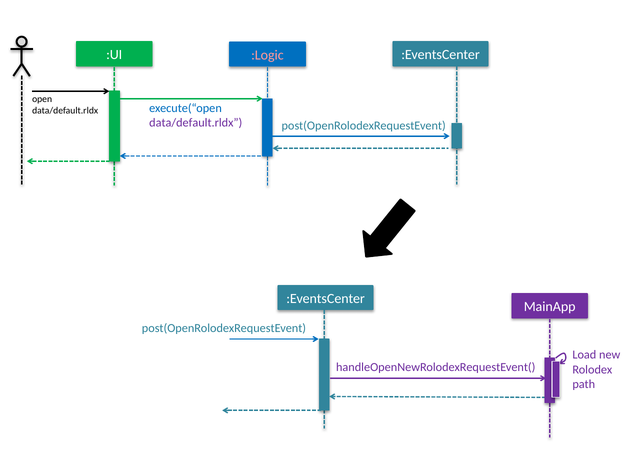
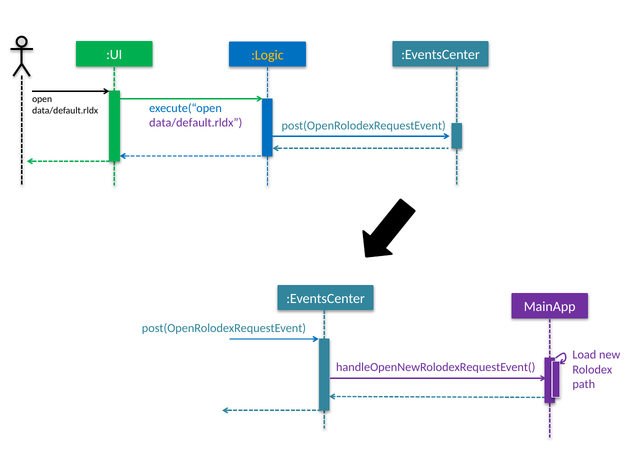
:Logic colour: pink -> yellow (267, 55)
